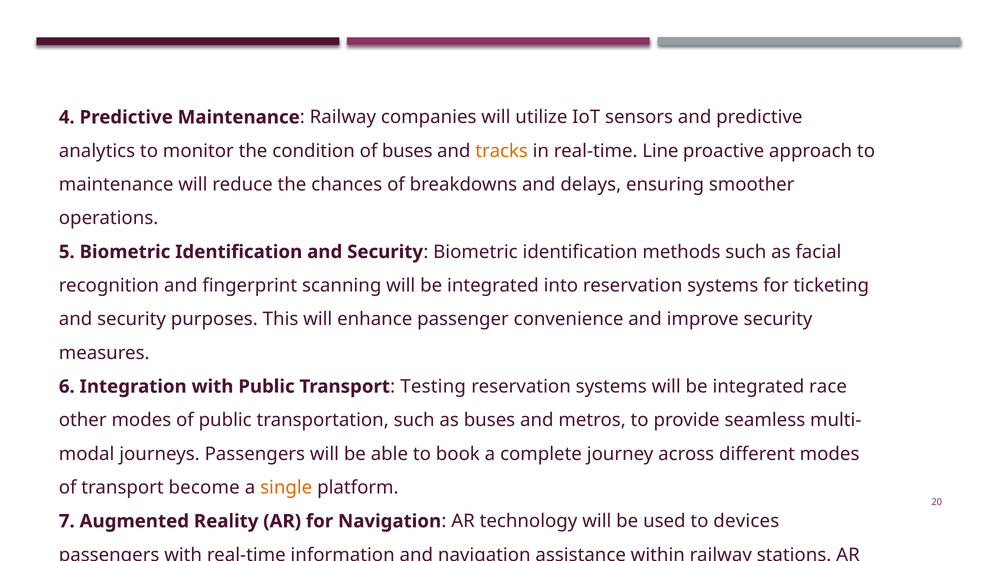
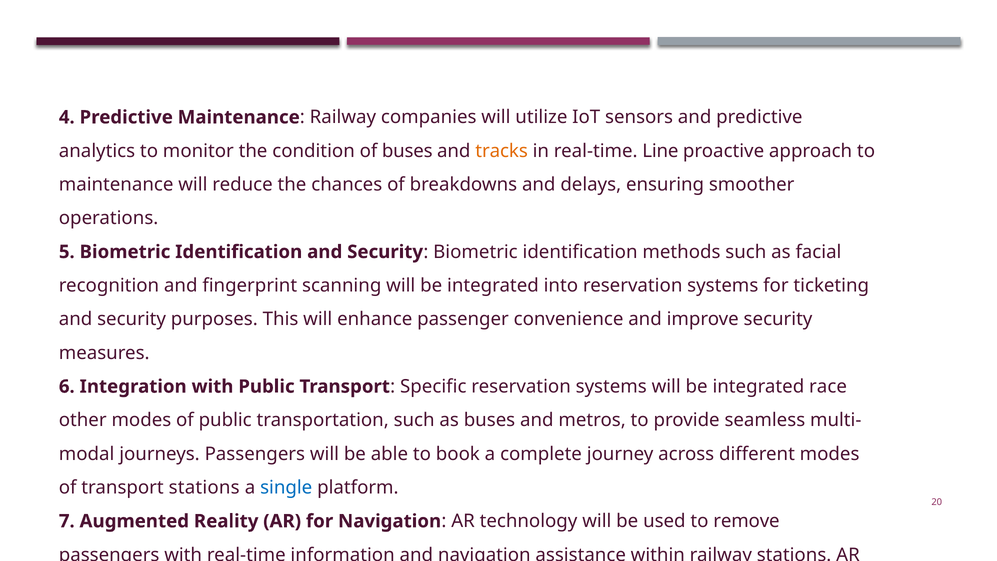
Testing: Testing -> Specific (433, 386)
transport become: become -> stations (204, 487)
single colour: orange -> blue (286, 487)
devices: devices -> remove (747, 521)
